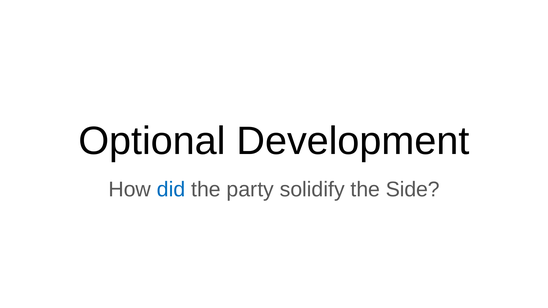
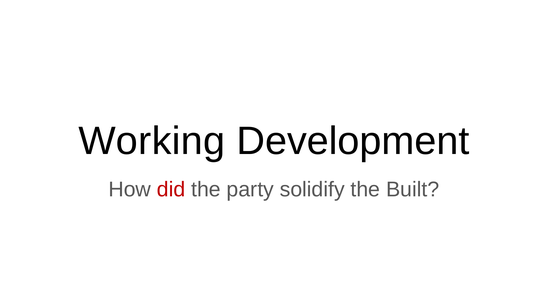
Optional: Optional -> Working (152, 141)
did colour: blue -> red (171, 190)
Side: Side -> Built (413, 190)
